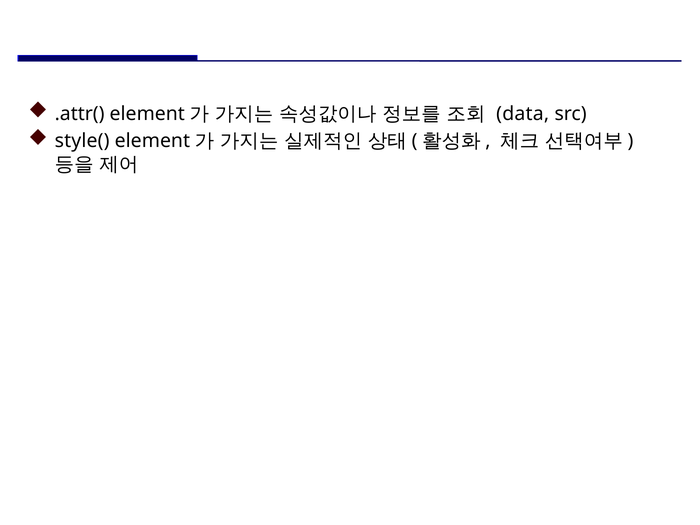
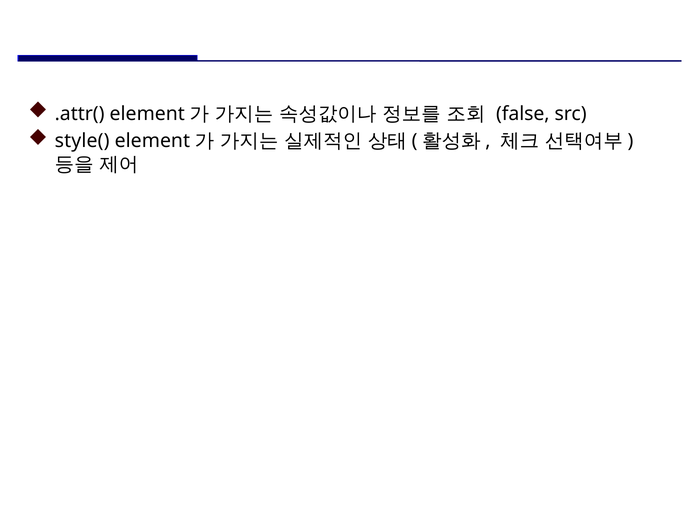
data: data -> false (523, 114)
